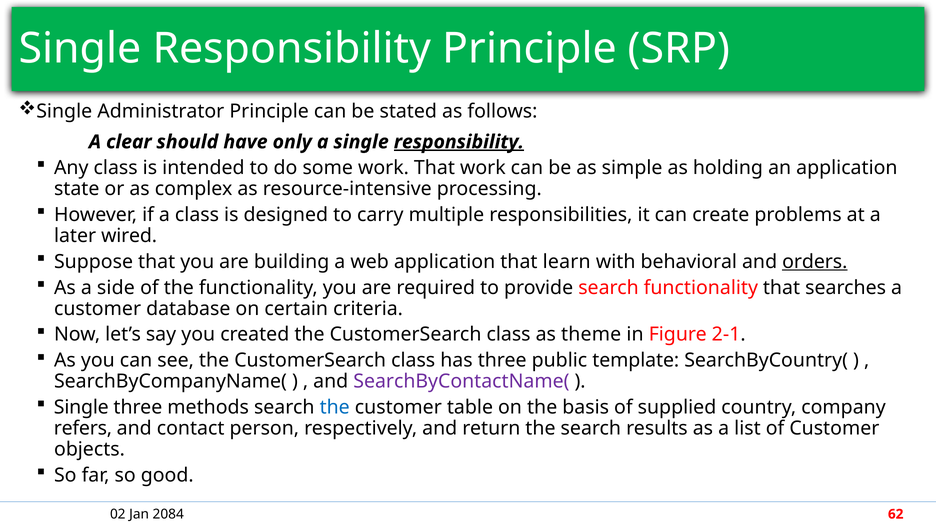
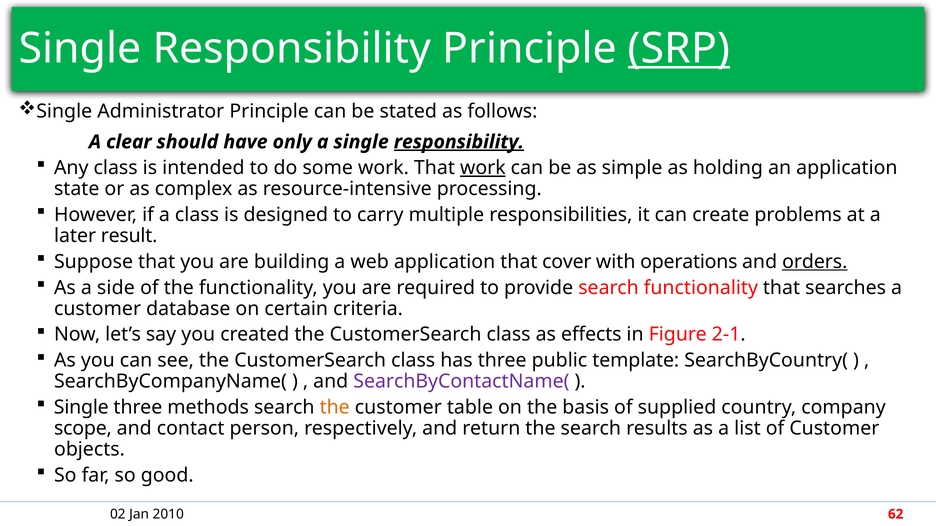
SRP underline: none -> present (679, 49)
work underline: none -> present (483, 168)
wired: wired -> result (129, 236)
learn: learn -> cover (567, 262)
behavioral: behavioral -> operations (689, 262)
theme: theme -> effects (591, 335)
the colour: blue -> orange (335, 408)
refers: refers -> scope (83, 429)
2084: 2084 -> 2010 (168, 515)
